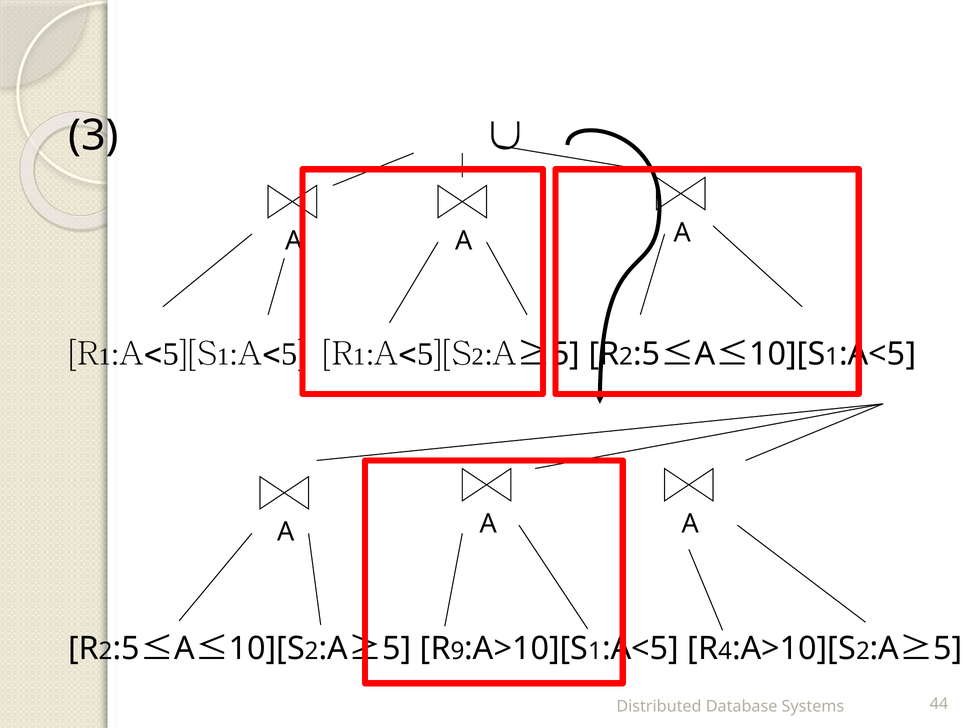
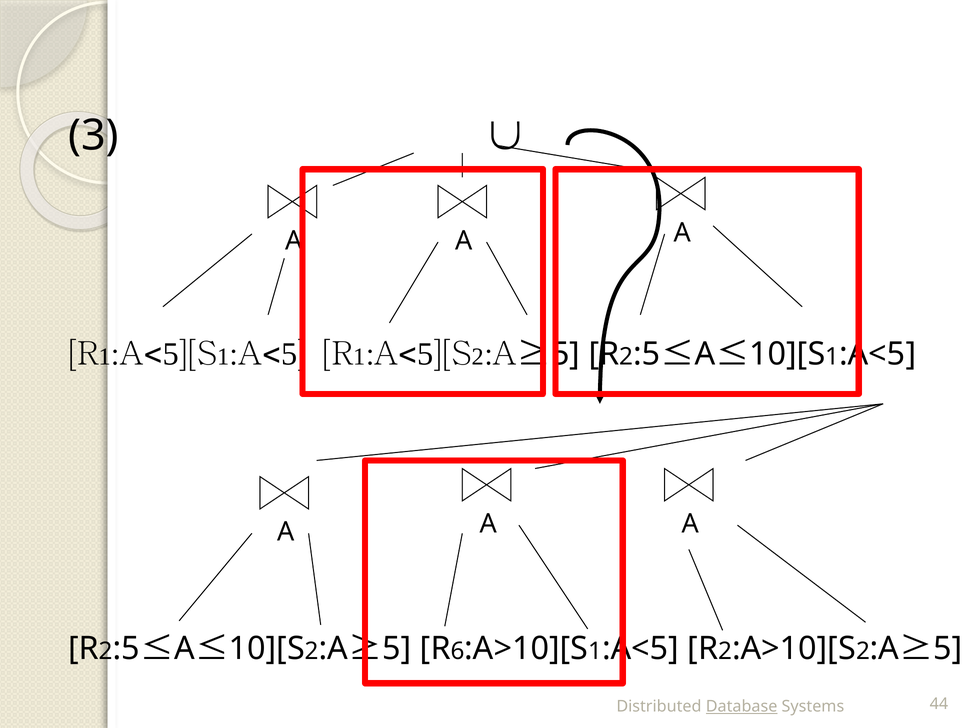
9: 9 -> 6 (458, 651)
4: 4 -> 2 (725, 651)
Database underline: none -> present (742, 707)
